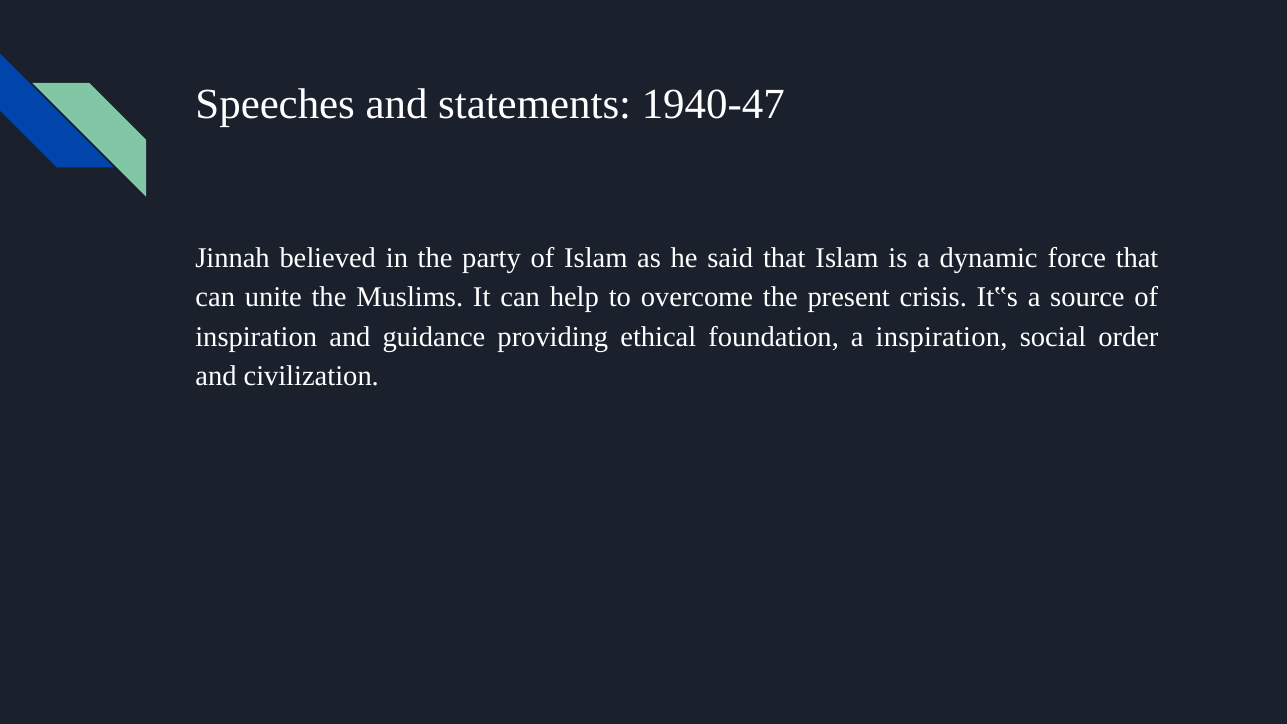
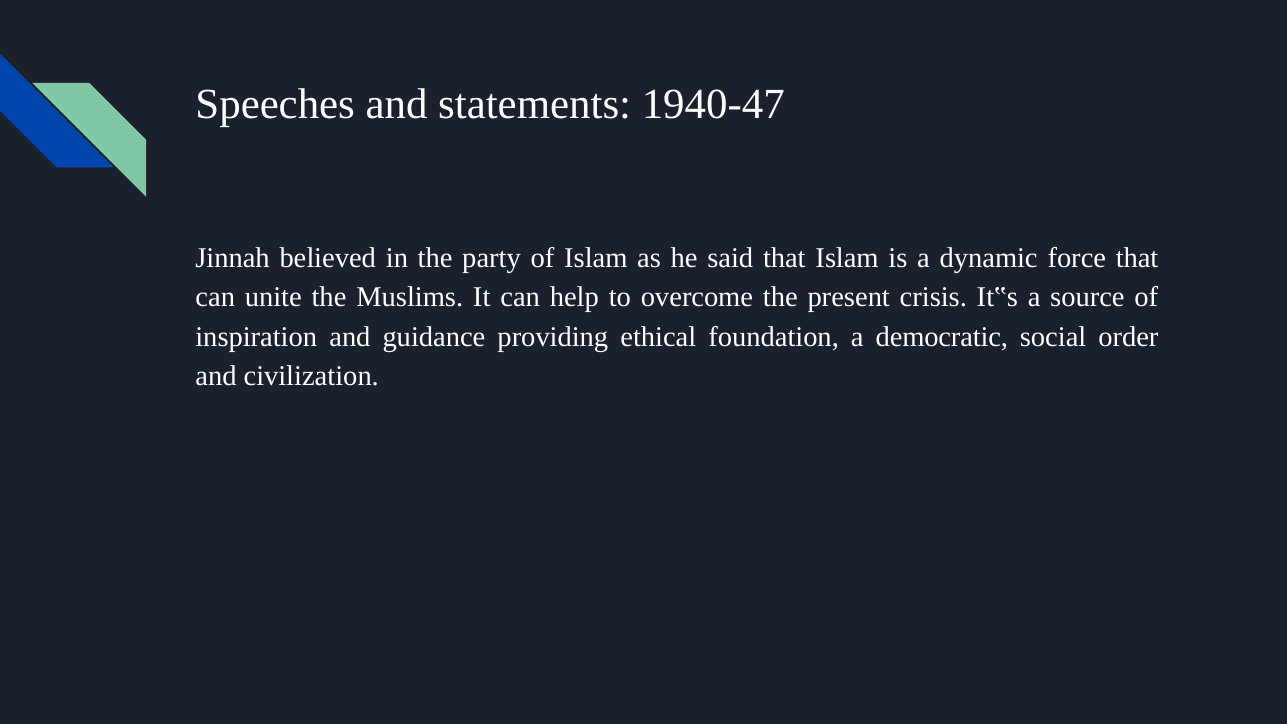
a inspiration: inspiration -> democratic (942, 337)
